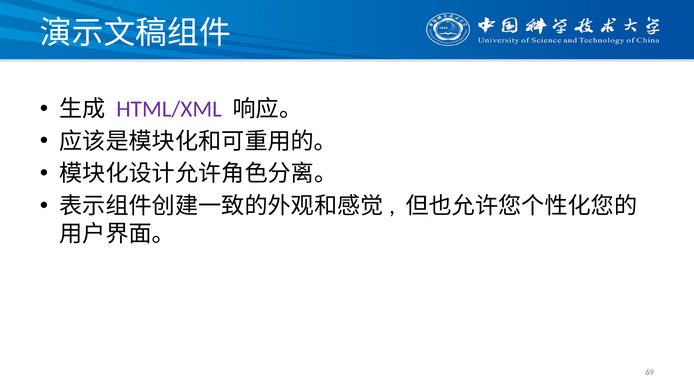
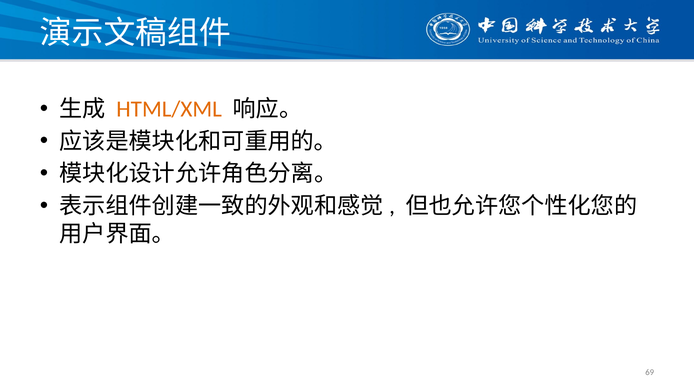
HTML/XML colour: purple -> orange (169, 109)
